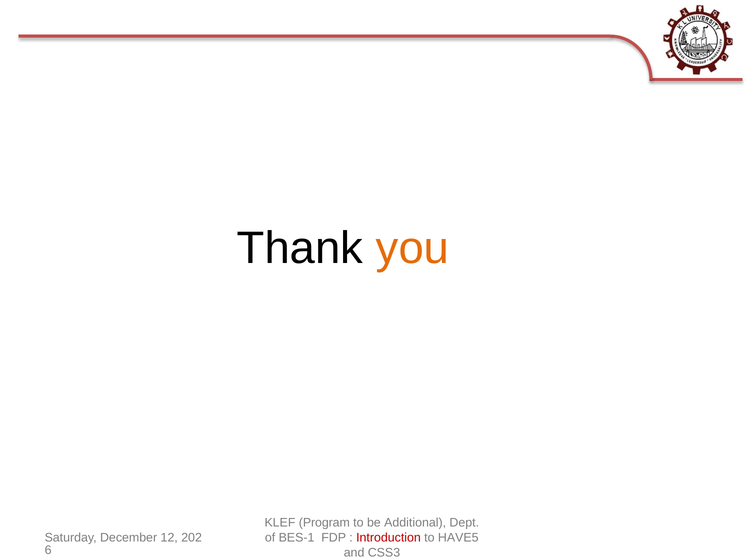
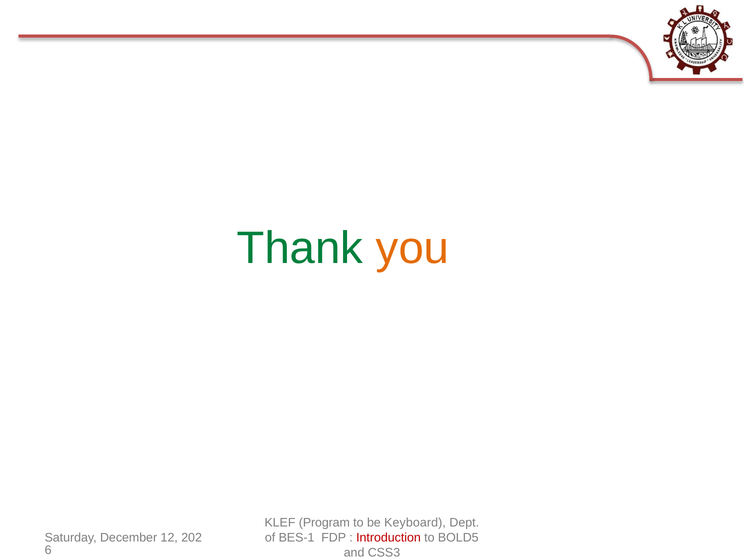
Thank colour: black -> green (300, 248)
Additional: Additional -> Keyboard (415, 523)
HAVE5: HAVE5 -> BOLD5 (458, 538)
